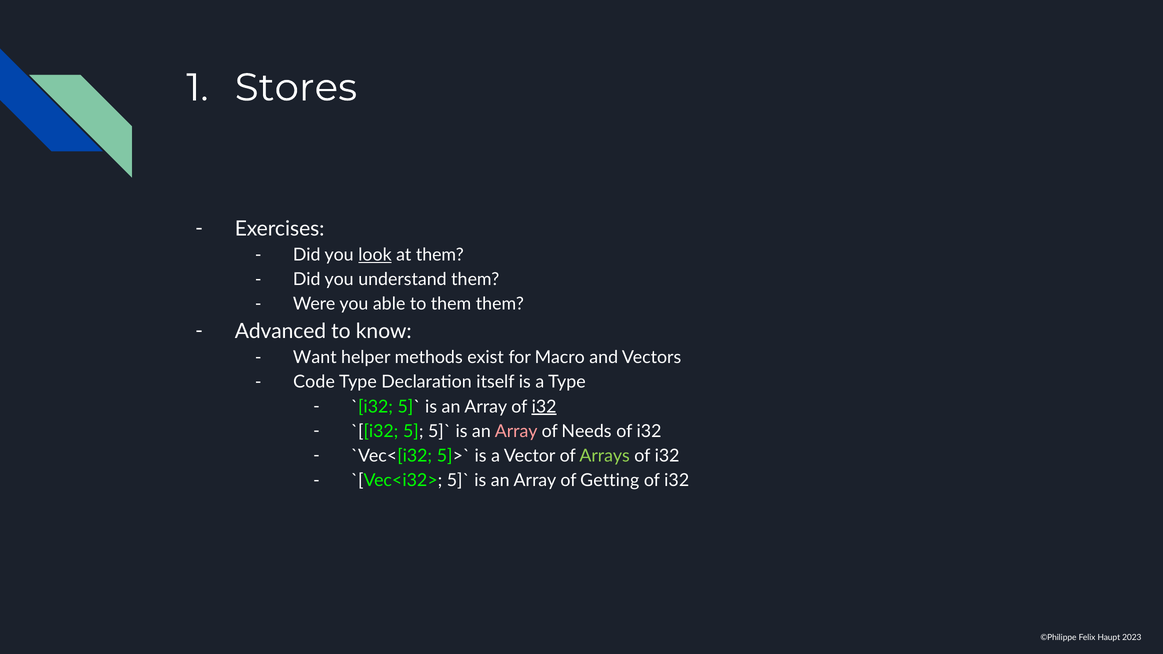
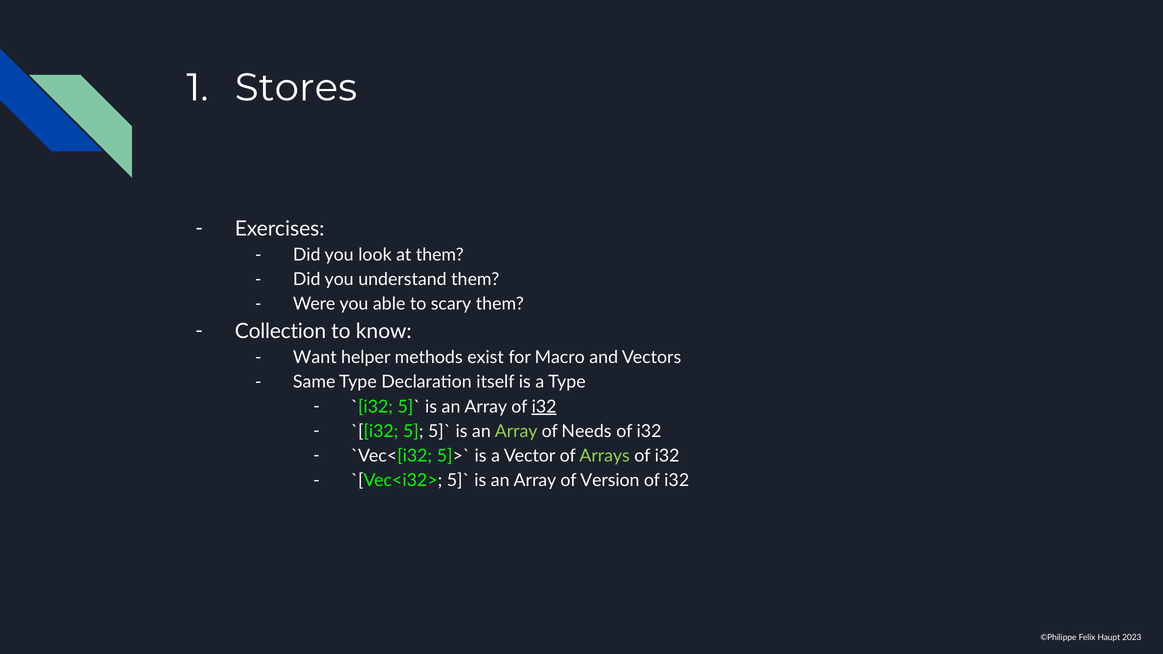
look underline: present -> none (375, 255)
to them: them -> scary (451, 304)
Advanced: Advanced -> Collection (280, 331)
Code: Code -> Same (314, 382)
Array colour: pink -> light green (516, 431)
Getting: Getting -> Version (610, 481)
